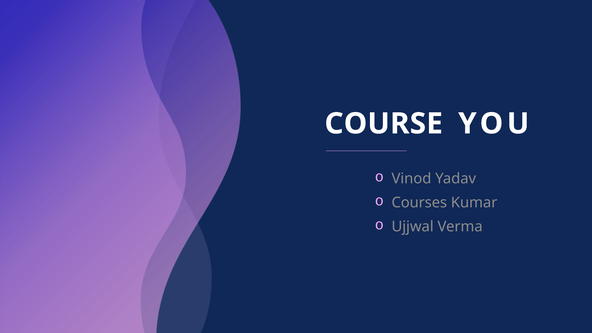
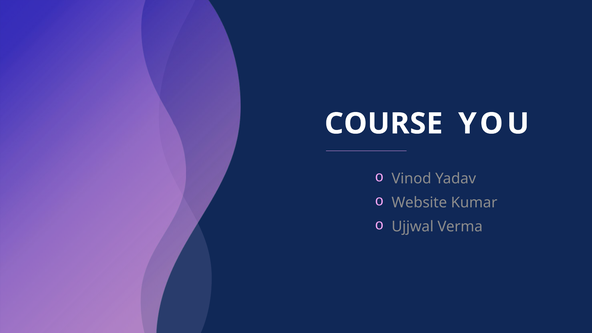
Courses: Courses -> Website (419, 203)
